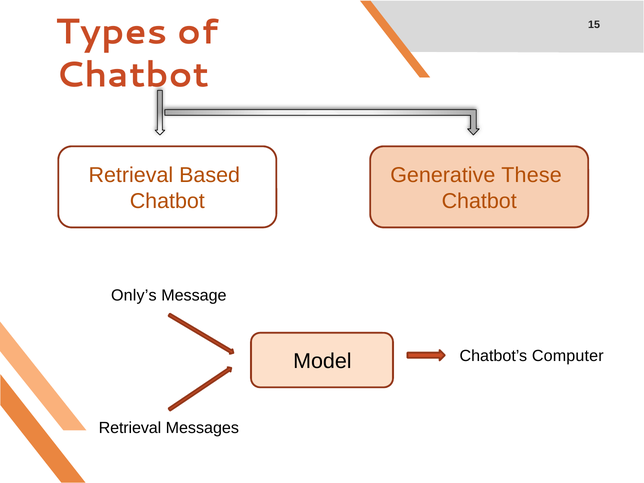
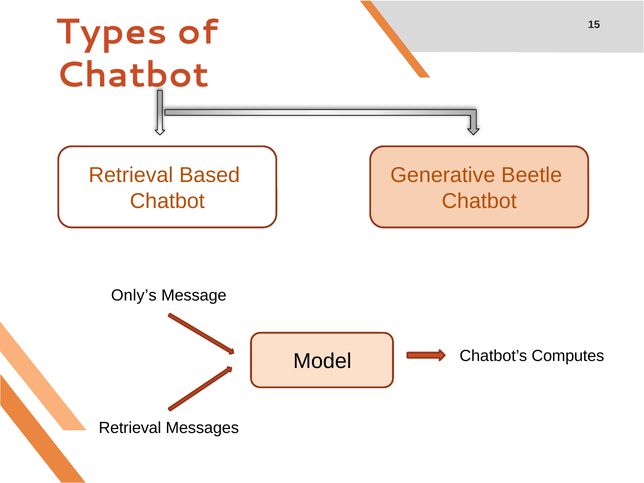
These: These -> Beetle (532, 175)
Computer: Computer -> Computes (568, 356)
